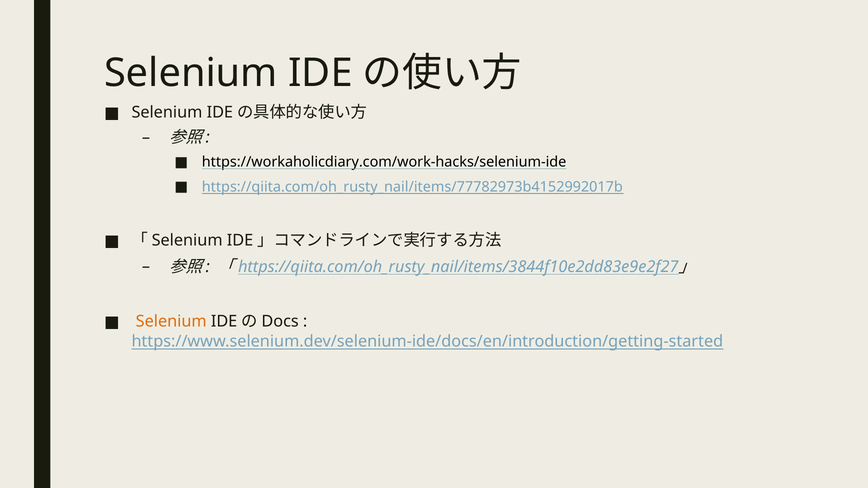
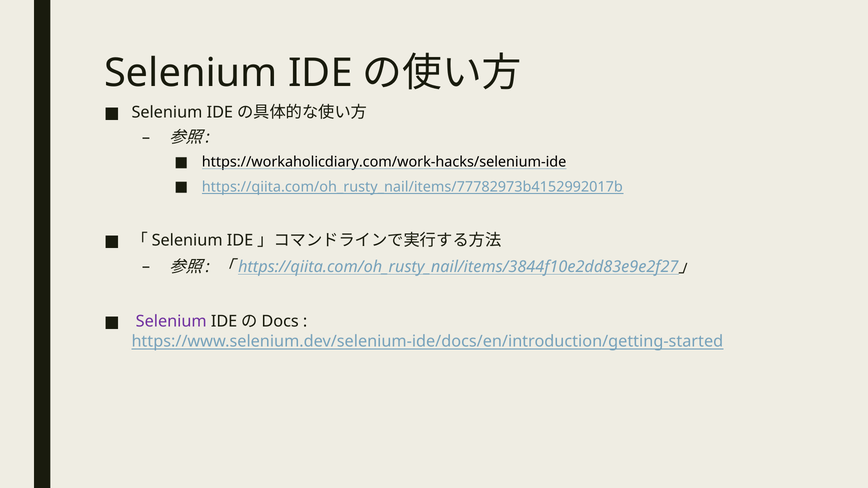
Selenium colour: orange -> purple (171, 322)
